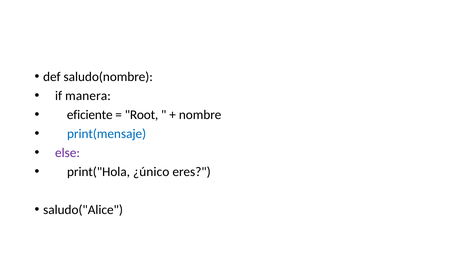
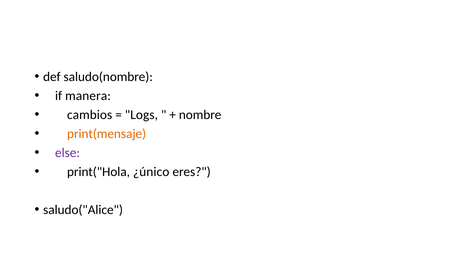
eficiente: eficiente -> cambios (90, 115)
Root: Root -> Logs (141, 115)
print(mensaje colour: blue -> orange (107, 134)
